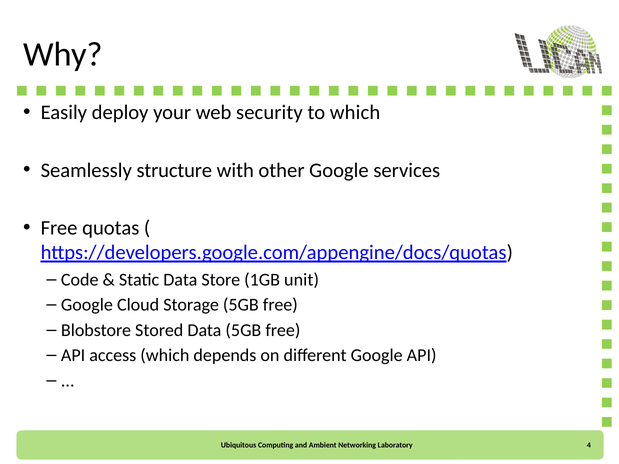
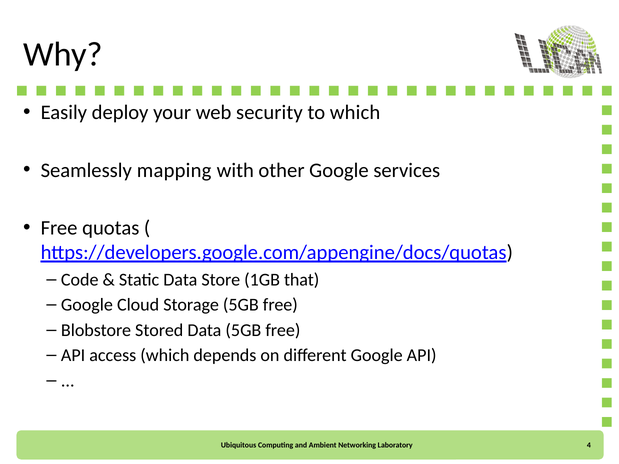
structure: structure -> mapping (174, 170)
unit: unit -> that (302, 280)
